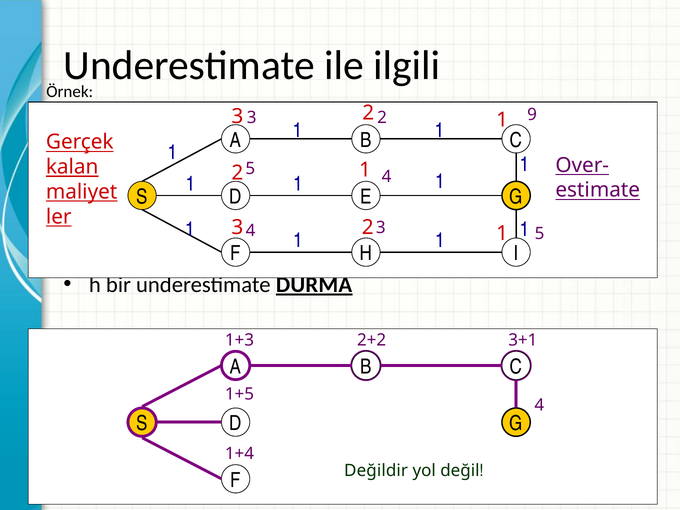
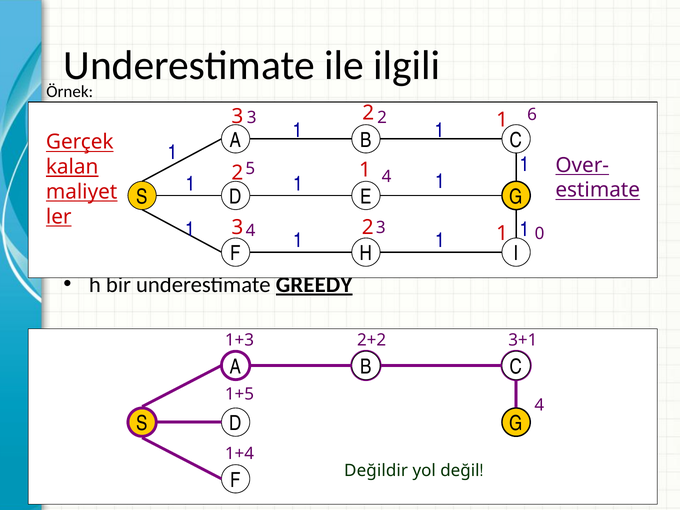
9: 9 -> 6 (532, 114)
3 5: 5 -> 0 (540, 233)
DURMA: DURMA -> GREEDY (314, 285)
